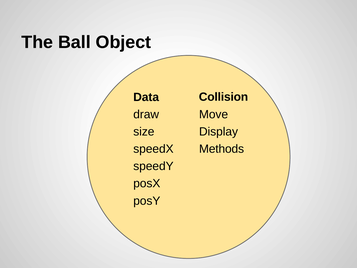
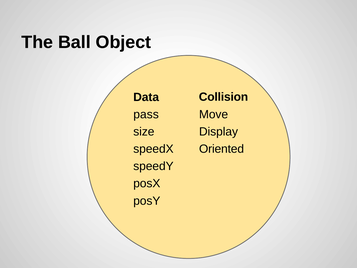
draw: draw -> pass (146, 114)
Methods: Methods -> Oriented (222, 149)
